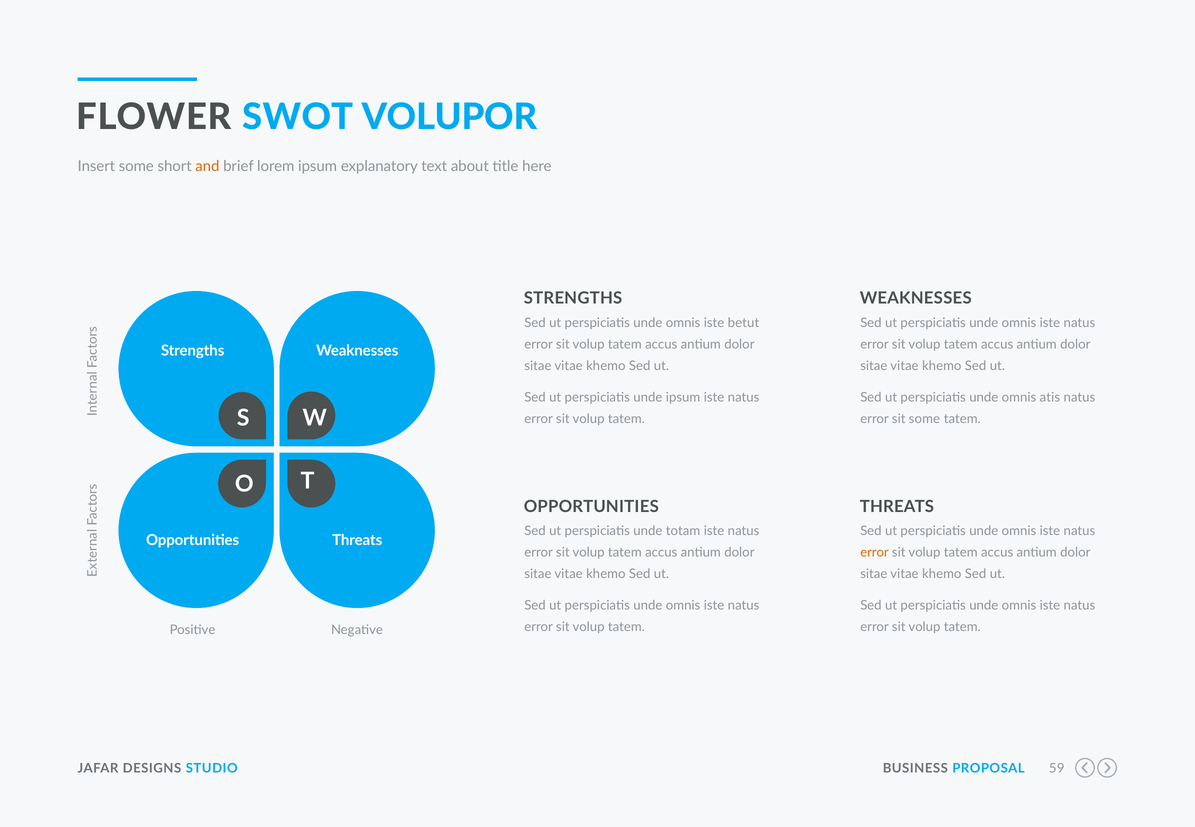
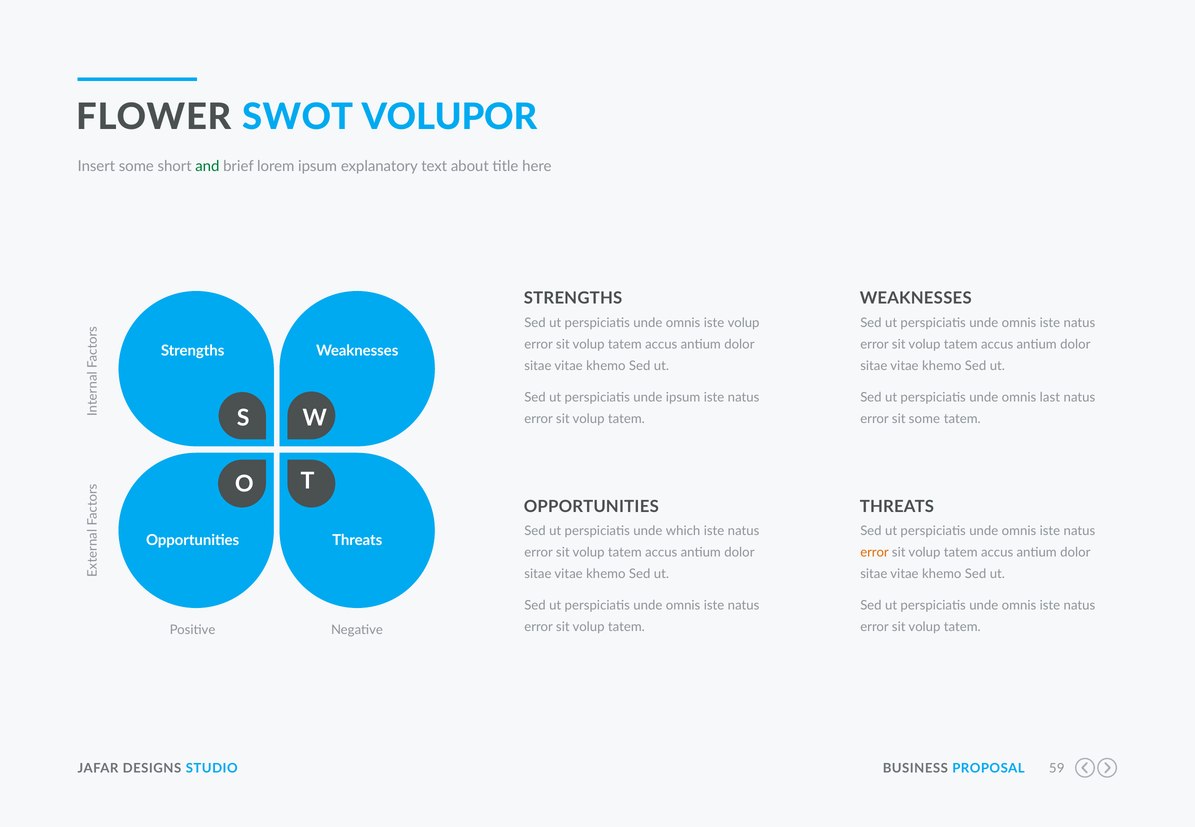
and colour: orange -> green (207, 166)
iste betut: betut -> volup (744, 323)
atis: atis -> last (1050, 398)
totam: totam -> which (683, 531)
